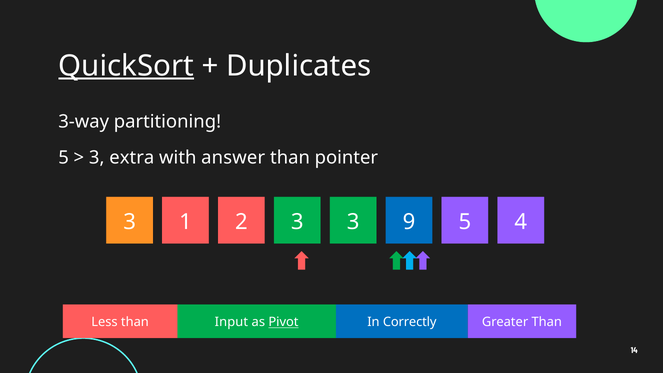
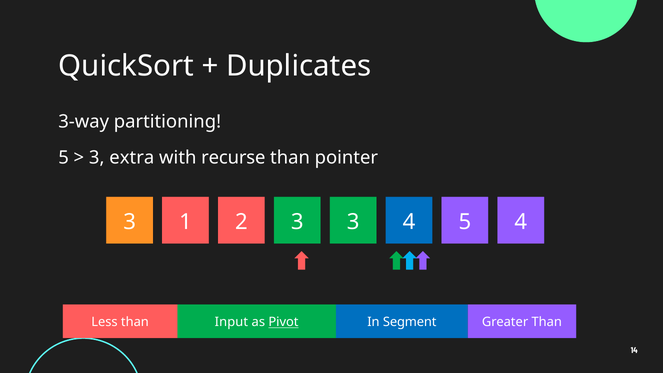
QuickSort underline: present -> none (126, 66)
answer: answer -> recurse (233, 158)
2 9: 9 -> 4 (409, 222)
Correctly: Correctly -> Segment (410, 322)
